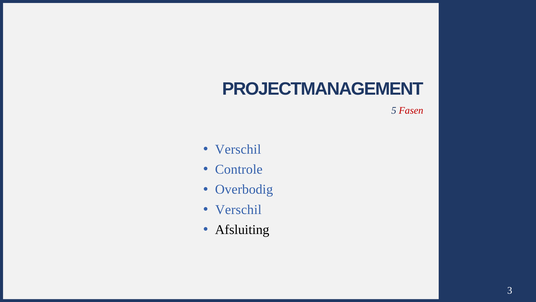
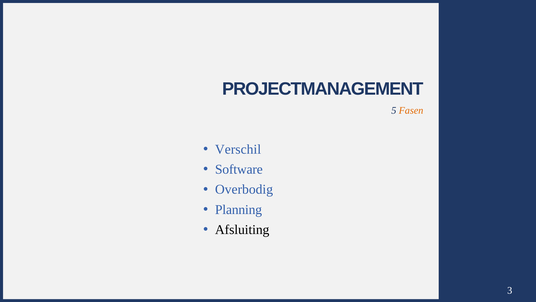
Fasen colour: red -> orange (411, 110)
Controle: Controle -> Software (239, 169)
Verschil: Verschil -> Planning (239, 209)
